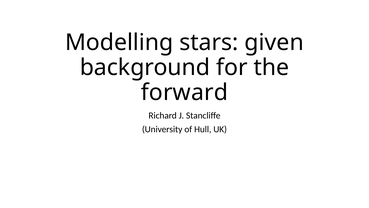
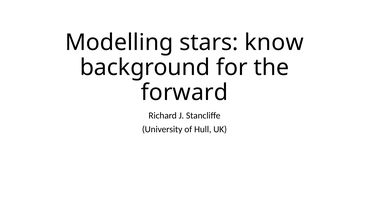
given: given -> know (274, 42)
